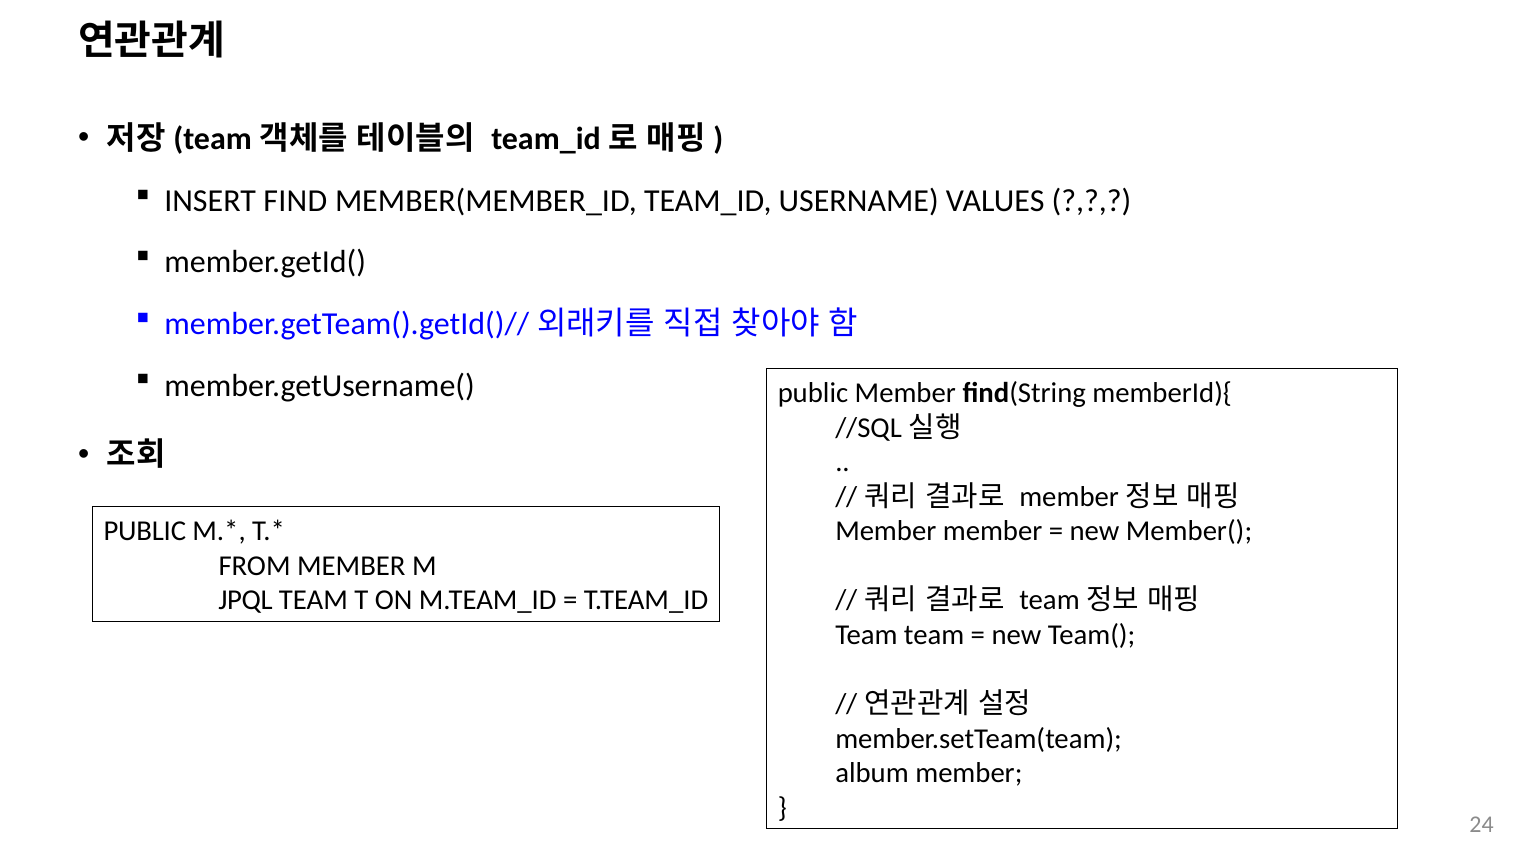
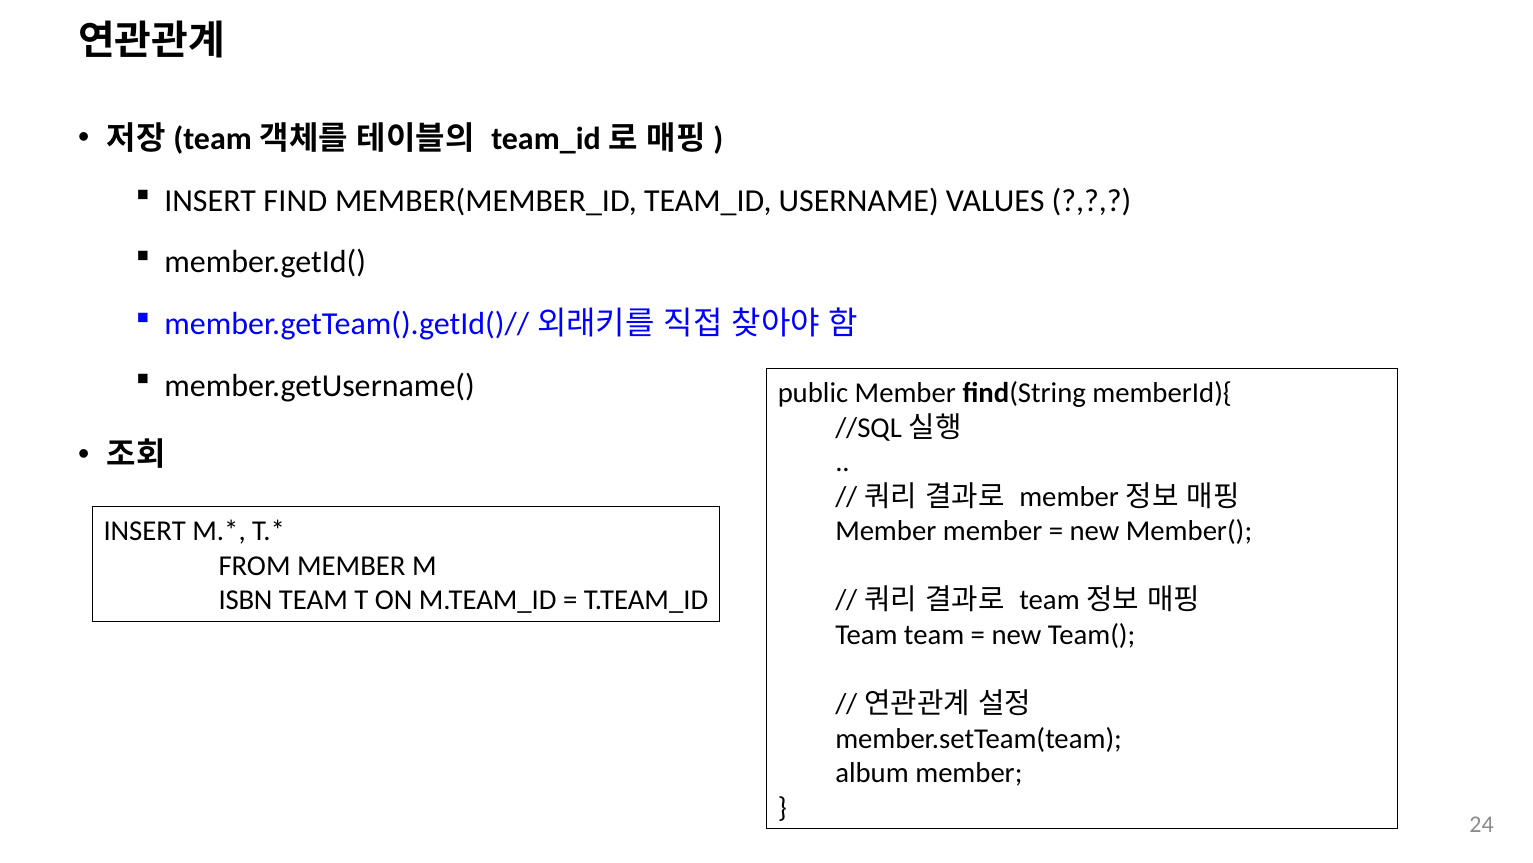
PUBLIC: PUBLIC -> INSERT (145, 531)
JPQL: JPQL -> ISBN (246, 600)
